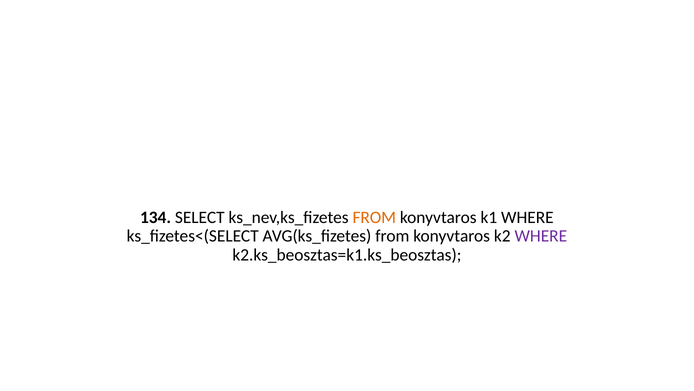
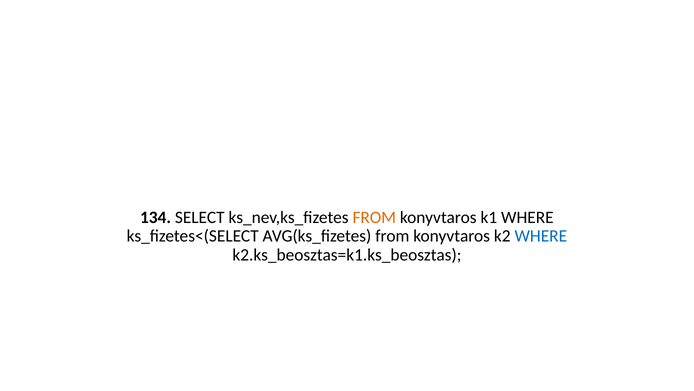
WHERE colour: purple -> blue (541, 236)
